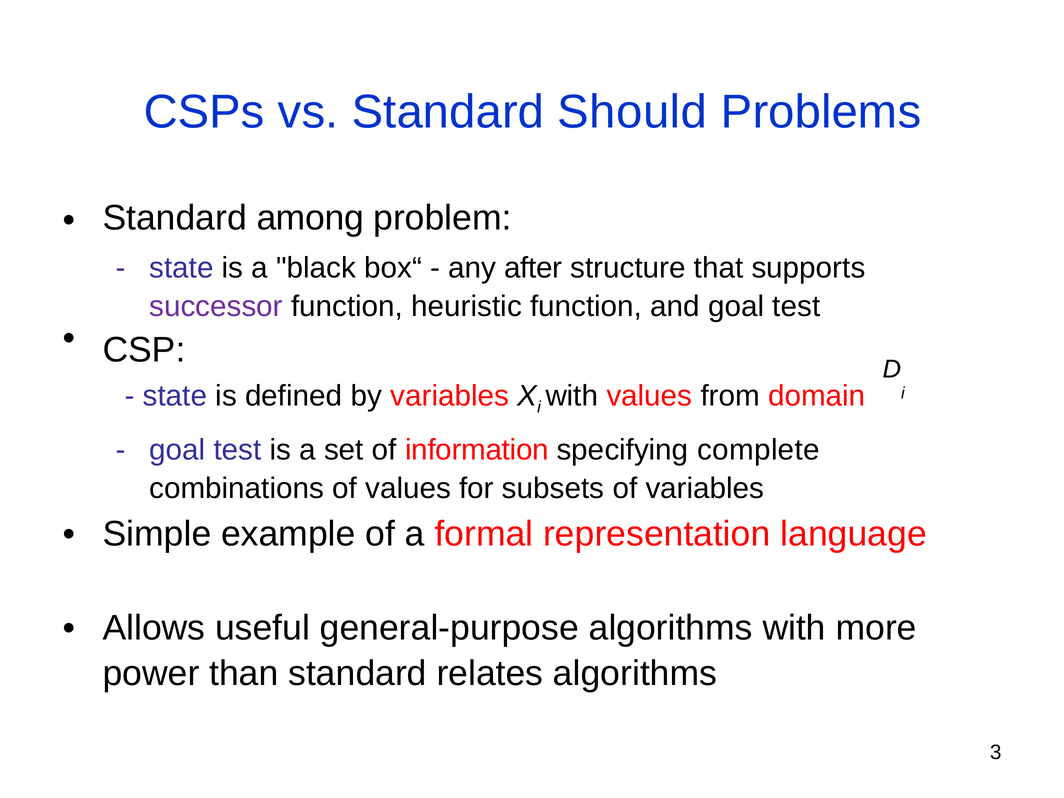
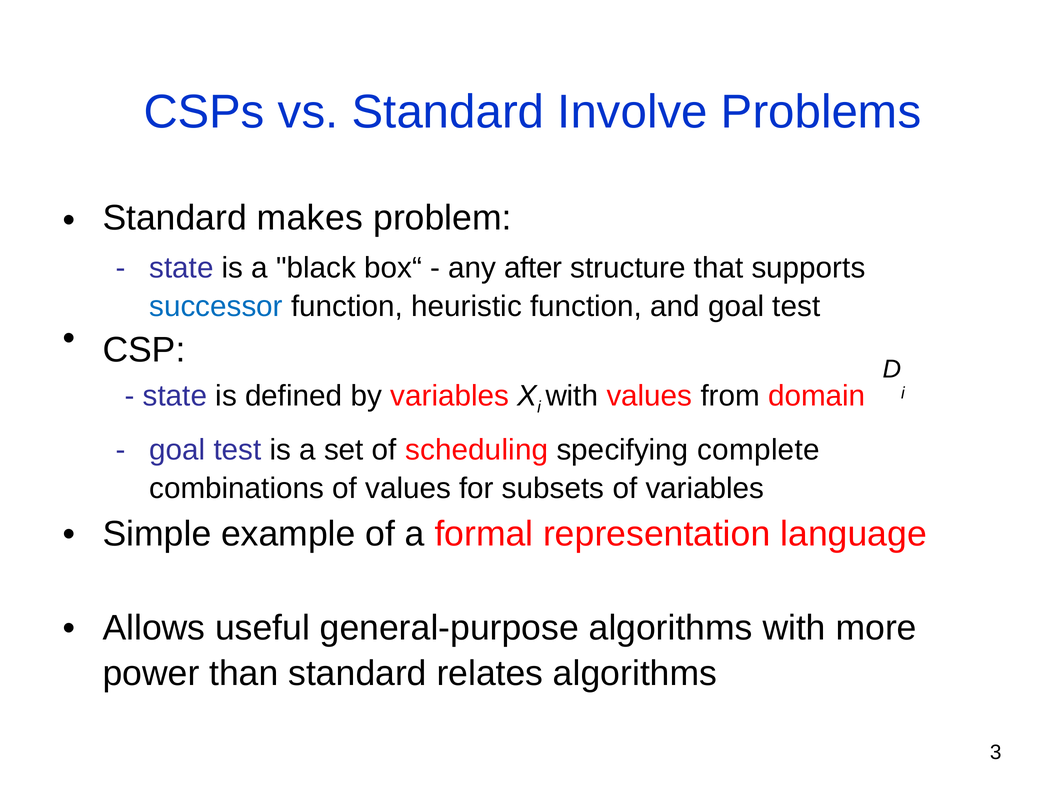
Should: Should -> Involve (633, 112)
among: among -> makes (310, 218)
successor colour: purple -> blue (216, 306)
information: information -> scheduling (477, 449)
